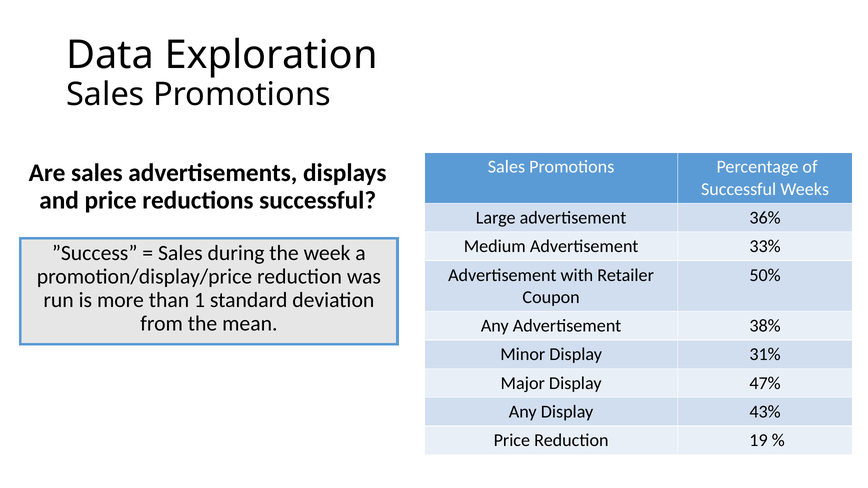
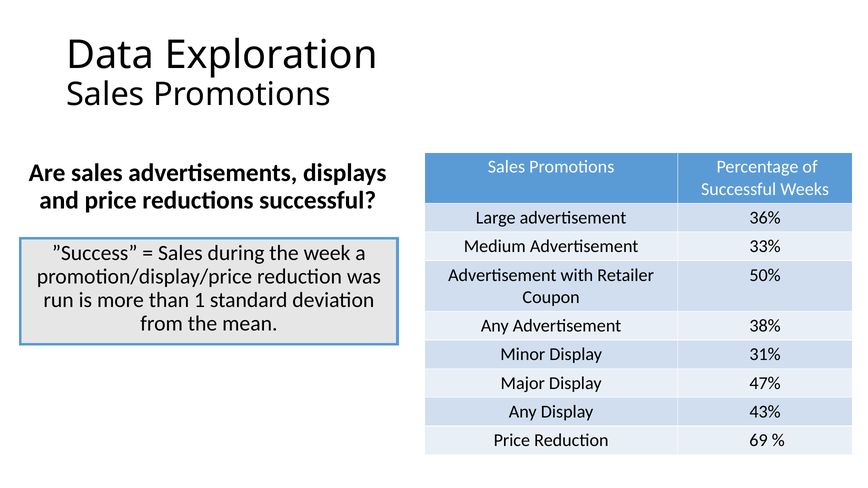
19: 19 -> 69 (759, 441)
